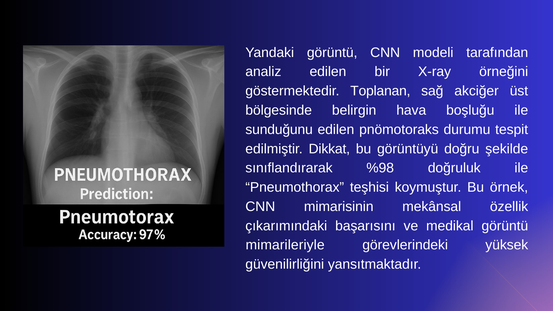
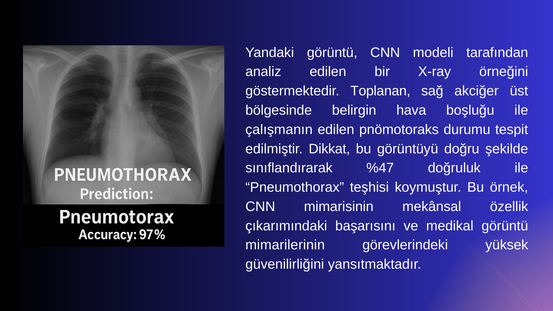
sunduğunu: sunduğunu -> çalışmanın (279, 130)
%98: %98 -> %47 (380, 168)
mimarileriyle: mimarileriyle -> mimarilerinin (285, 245)
